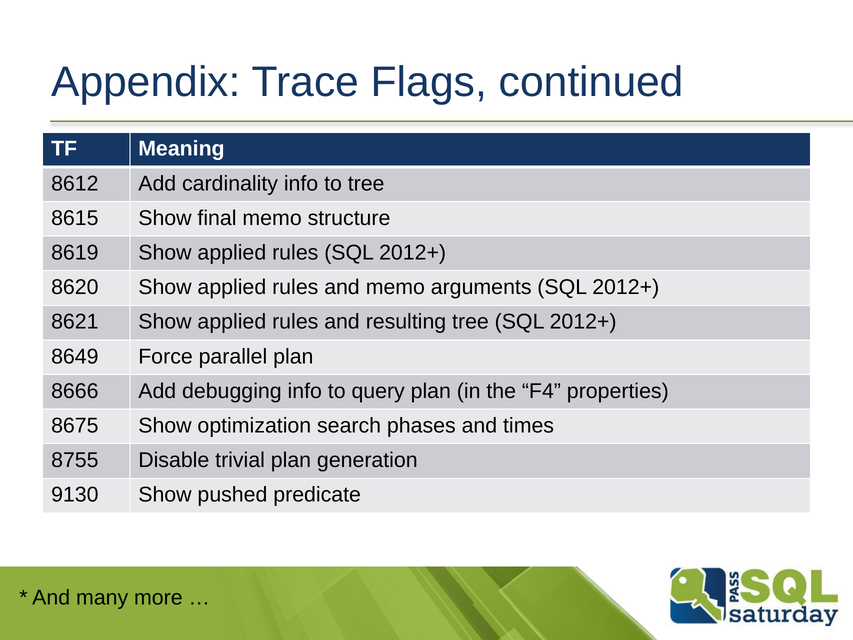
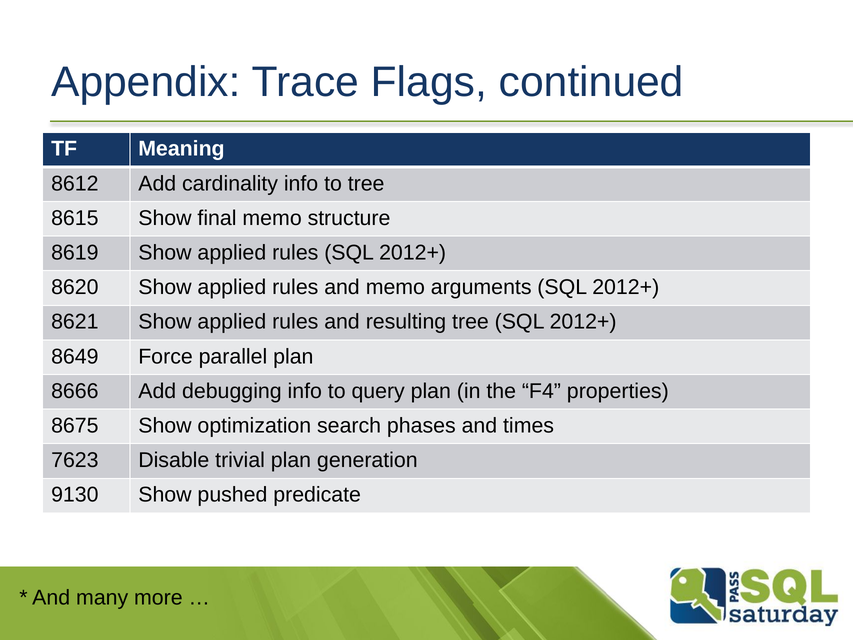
8755: 8755 -> 7623 (75, 460)
